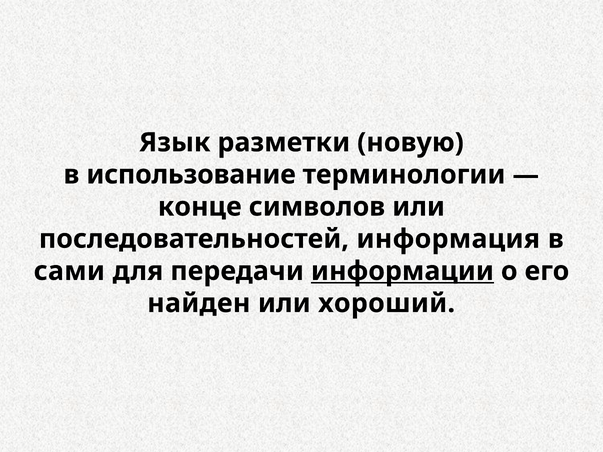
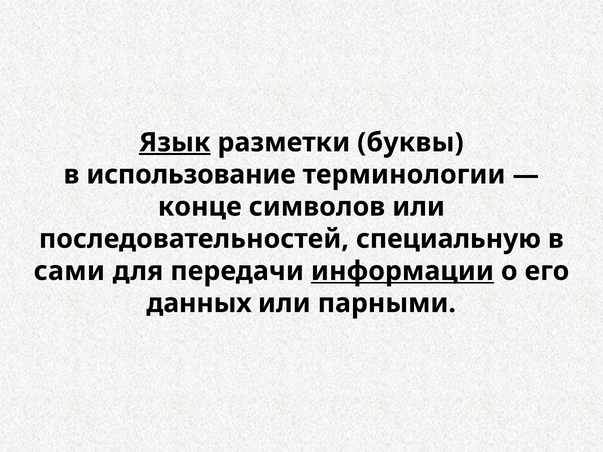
Язык underline: none -> present (175, 143)
новую: новую -> буквы (410, 143)
информация: информация -> специальную (448, 239)
найден: найден -> данных (199, 303)
хороший: хороший -> парными (387, 303)
